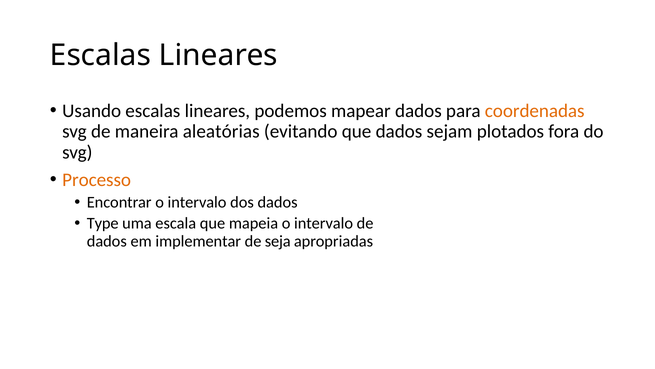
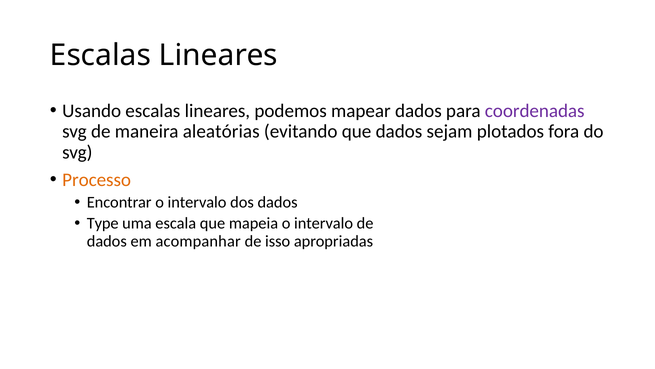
coordenadas colour: orange -> purple (535, 111)
implementar: implementar -> acompanhar (198, 241)
seja: seja -> isso (278, 241)
